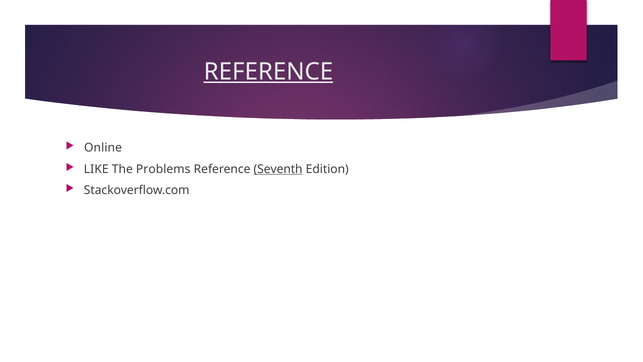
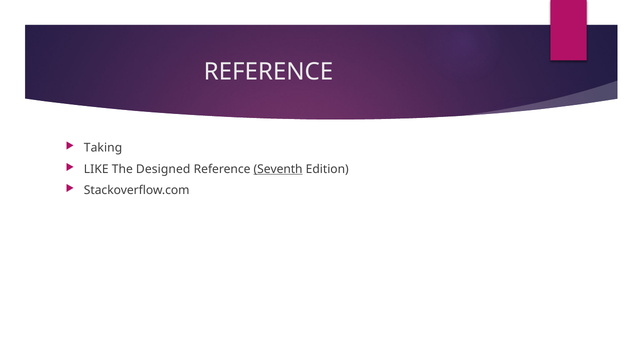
REFERENCE underline: present -> none (268, 72)
Online: Online -> Taking (103, 148)
Problems: Problems -> Designed (163, 169)
